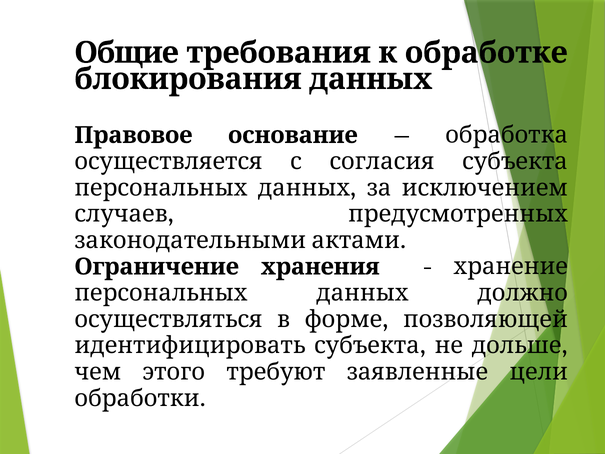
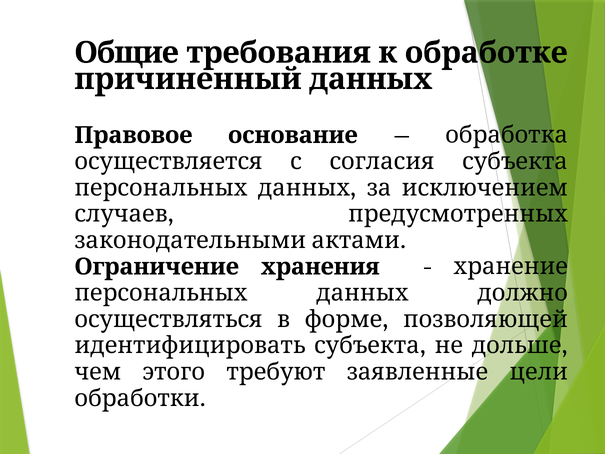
блокирования: блокирования -> причиненный (188, 79)
